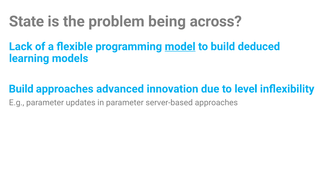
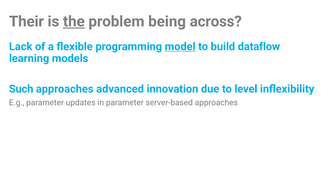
State: State -> Their (26, 21)
the underline: none -> present (74, 21)
deduced: deduced -> dataflow (259, 47)
Build: Build -> Such (21, 89)
